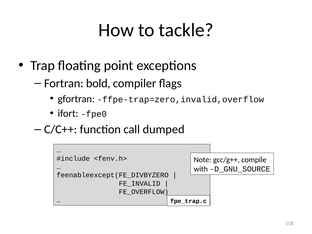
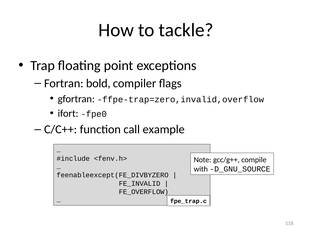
dumped: dumped -> example (164, 129)
